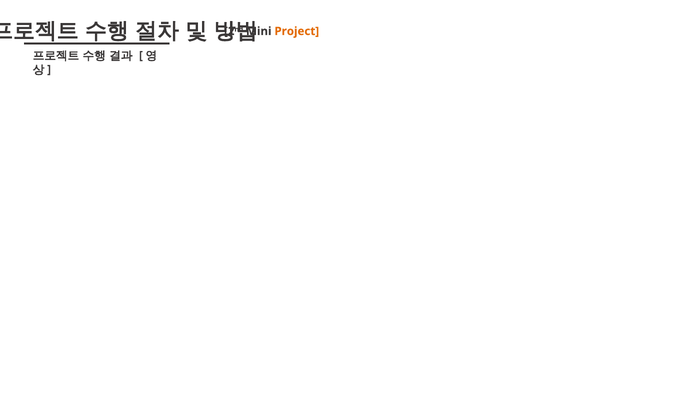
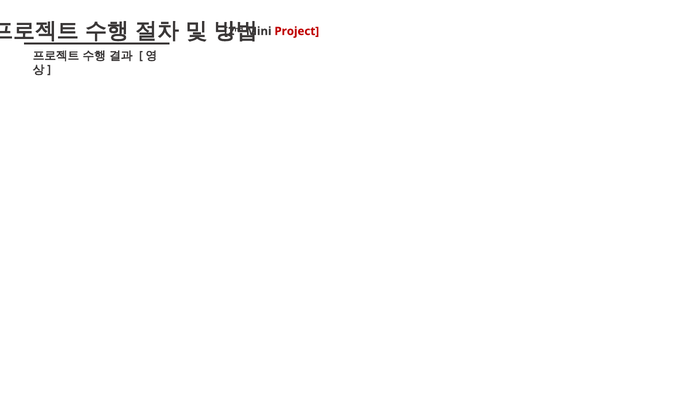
Project colour: orange -> red (297, 31)
